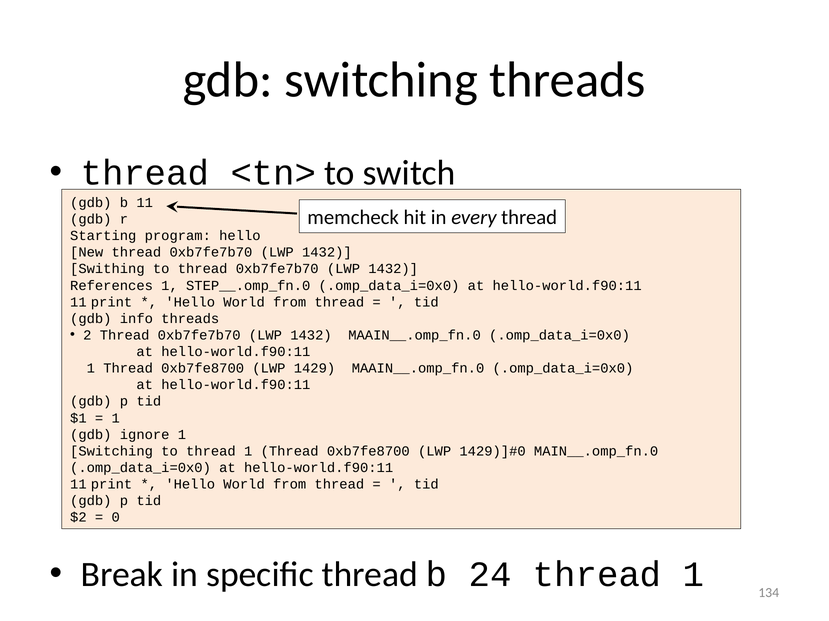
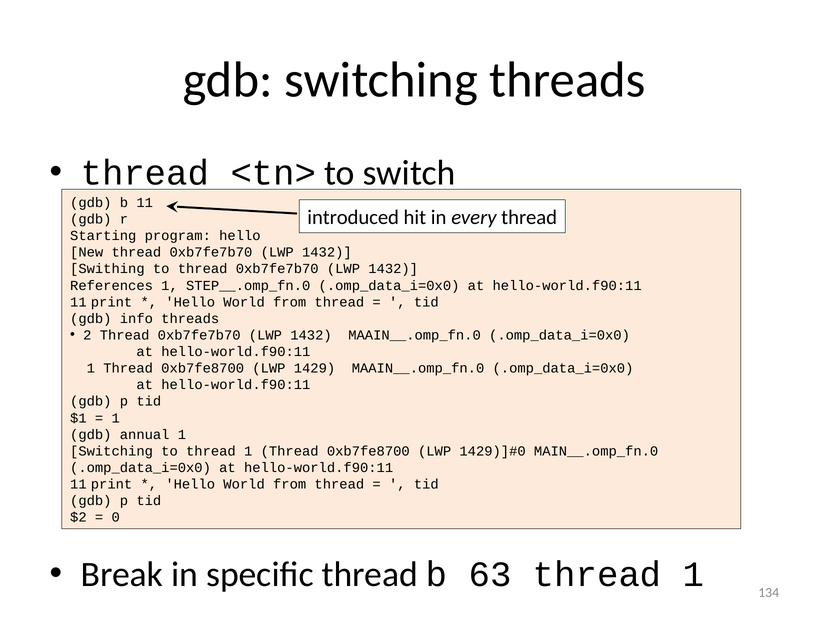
memcheck: memcheck -> introduced (353, 218)
ignore: ignore -> annual (145, 435)
24: 24 -> 63 (490, 575)
